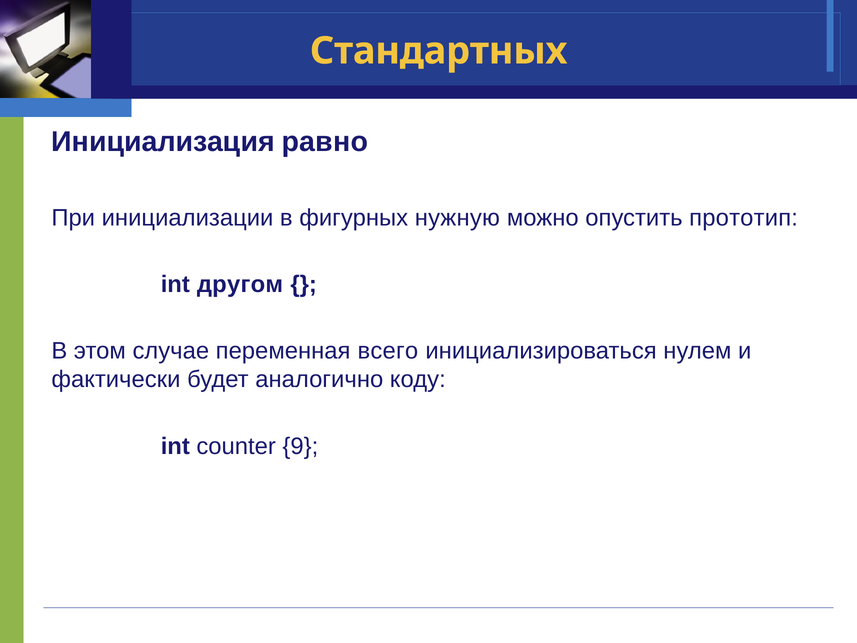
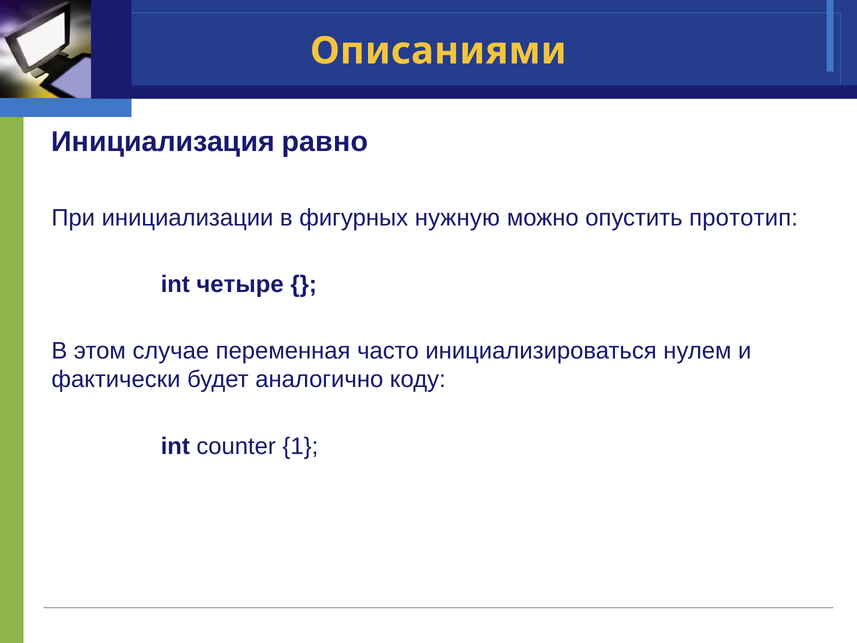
Стандартных: Стандартных -> Описаниями (438, 51)
другом: другом -> четыре (240, 284)
всего: всего -> часто (388, 351)
9: 9 -> 1 (300, 446)
